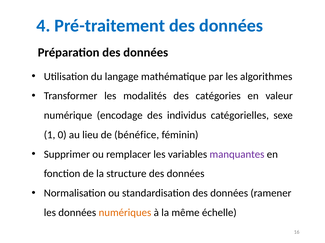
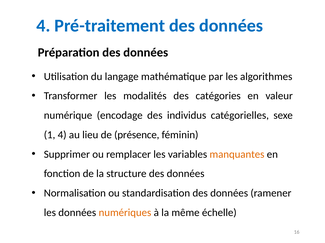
1 0: 0 -> 4 (62, 135)
bénéfice: bénéfice -> présence (137, 135)
manquantes colour: purple -> orange (237, 155)
